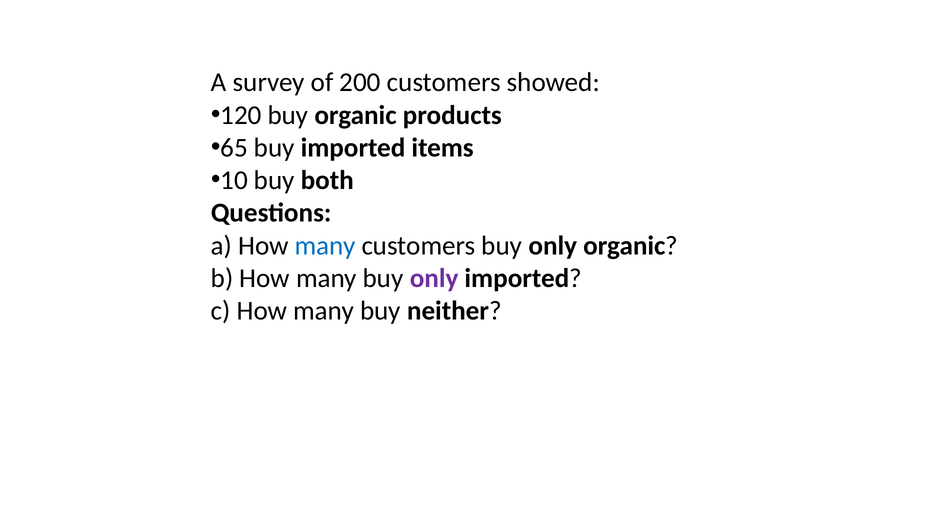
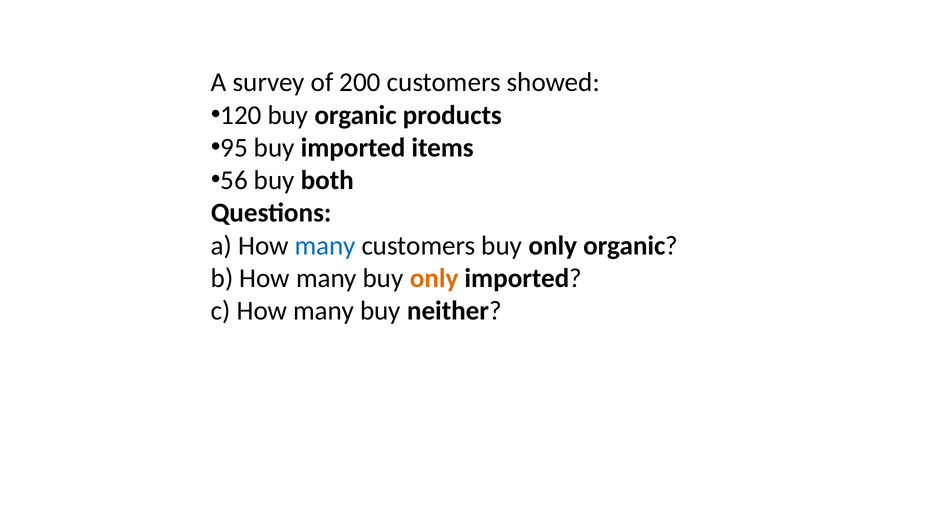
65: 65 -> 95 (234, 148)
10: 10 -> 56 (234, 180)
only colour: purple -> orange (434, 278)
